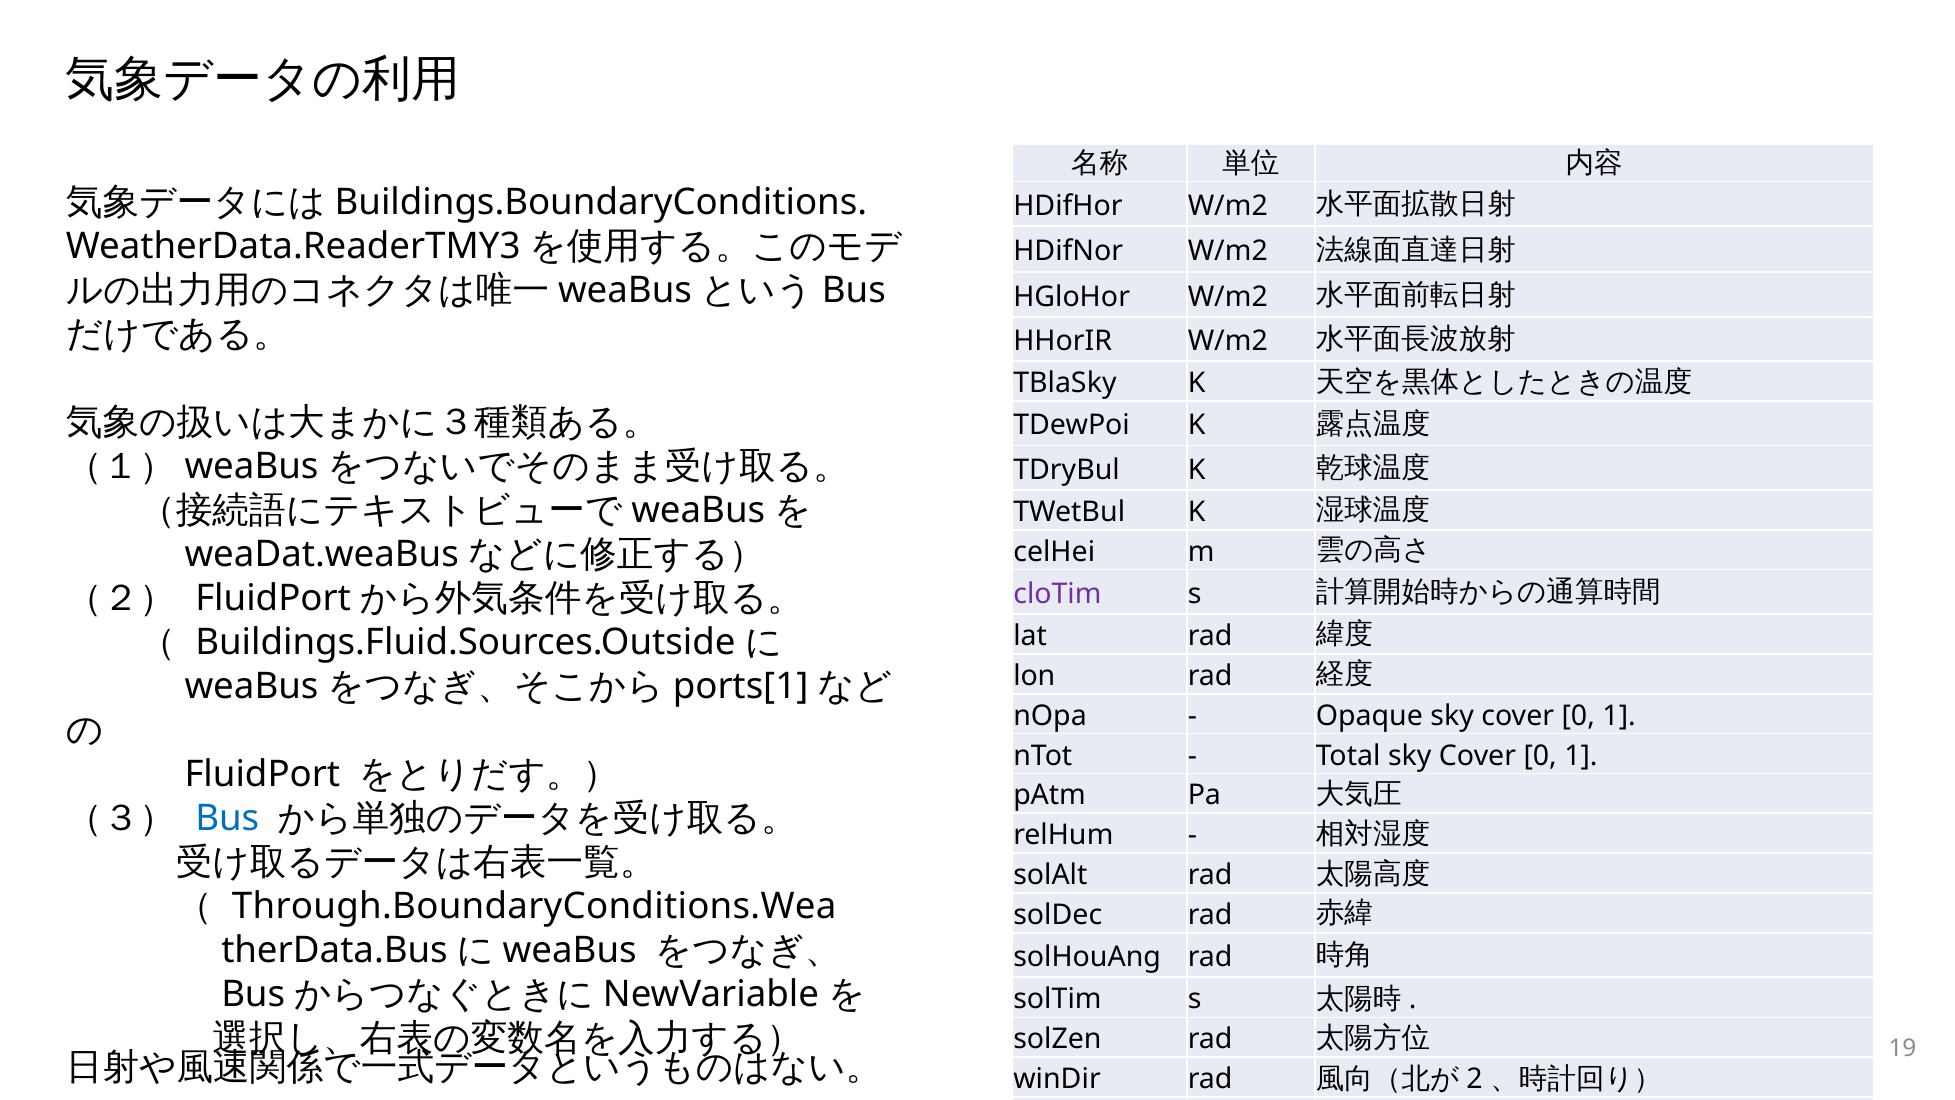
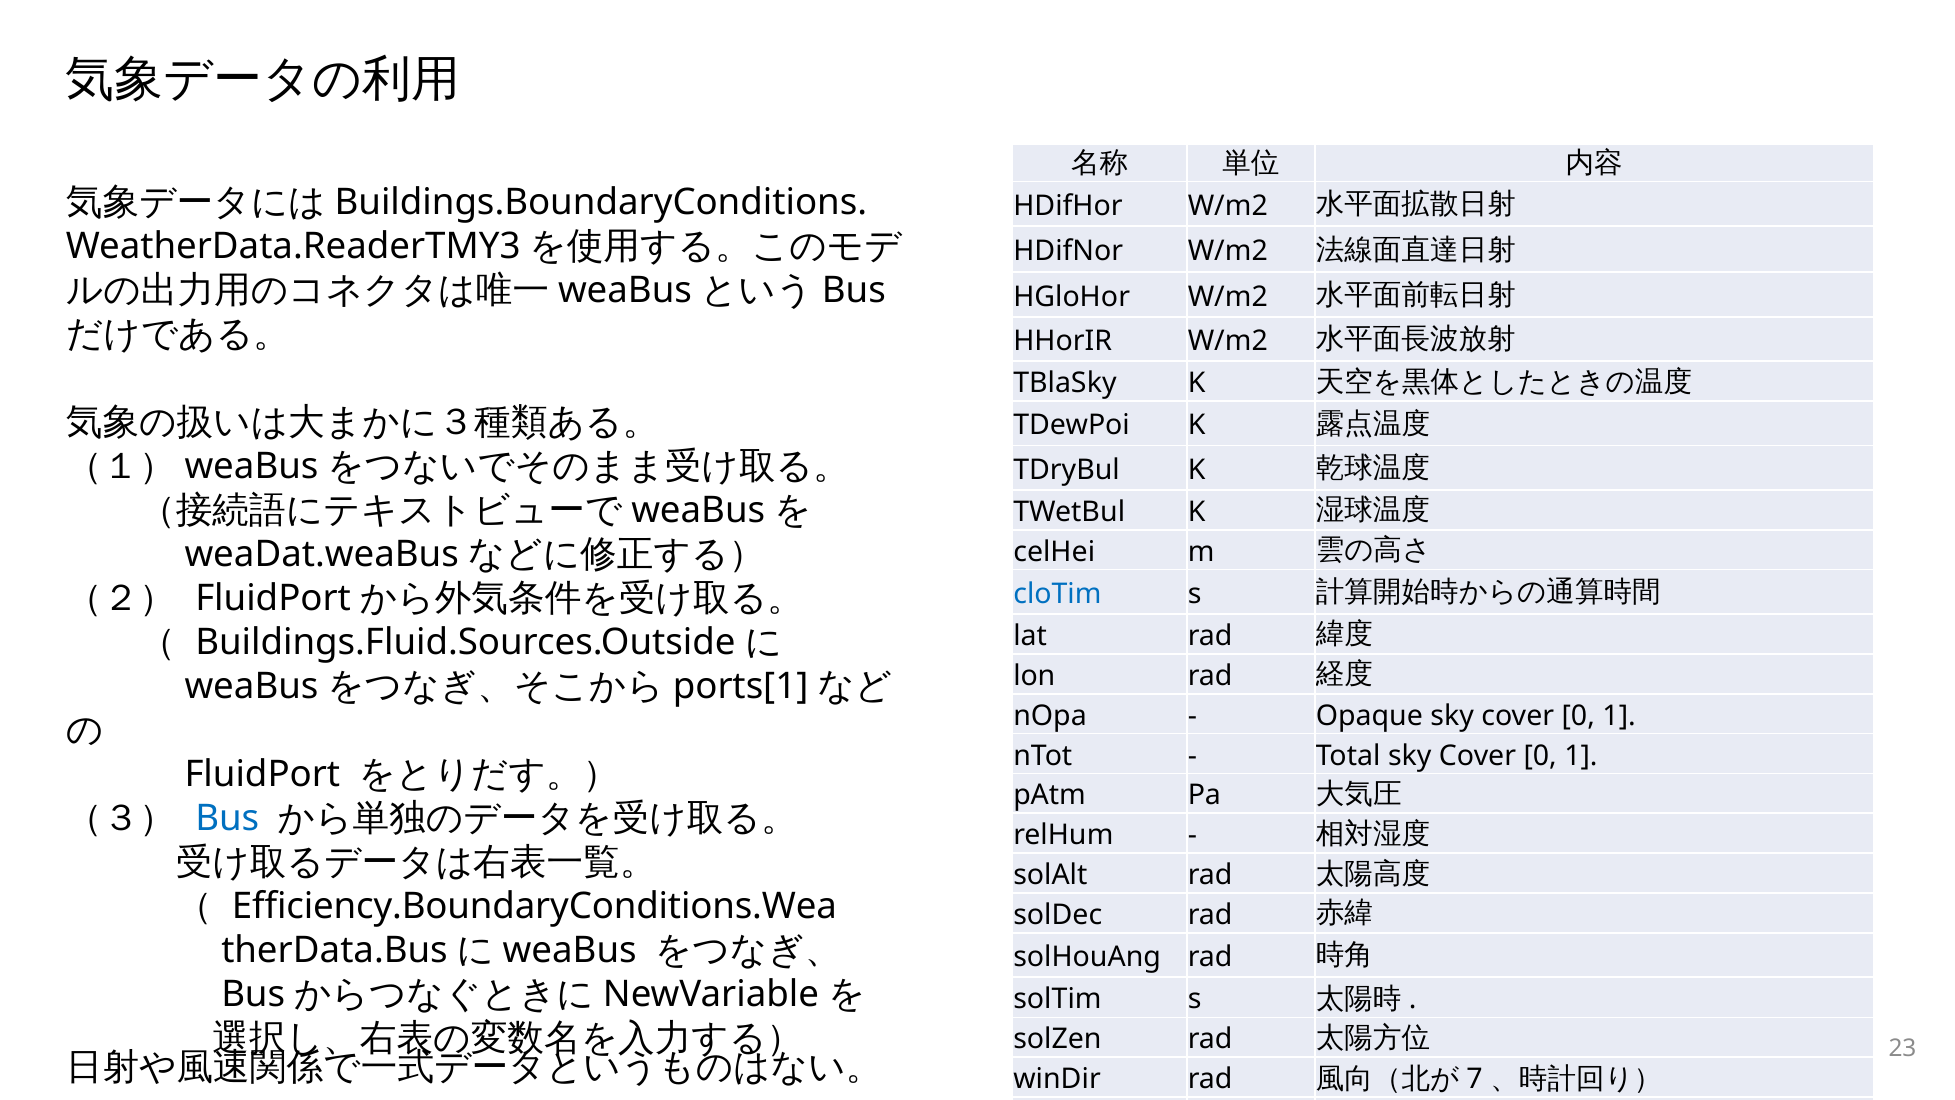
cloTim colour: purple -> blue (1057, 594)
Through.BoundaryConditions.Wea: Through.BoundaryConditions.Wea -> Efficiency.BoundaryConditions.Wea (534, 906)
19: 19 -> 23 (1903, 1048)
2: 2 -> 7 (1475, 1079)
